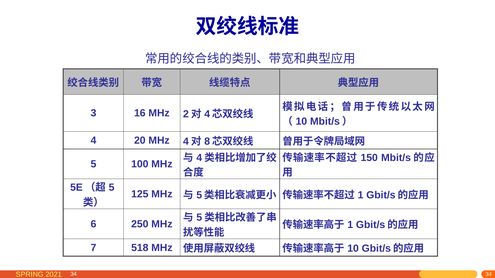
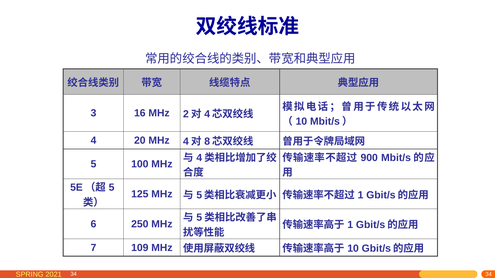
150: 150 -> 900 (369, 158)
518: 518 -> 109 (140, 248)
